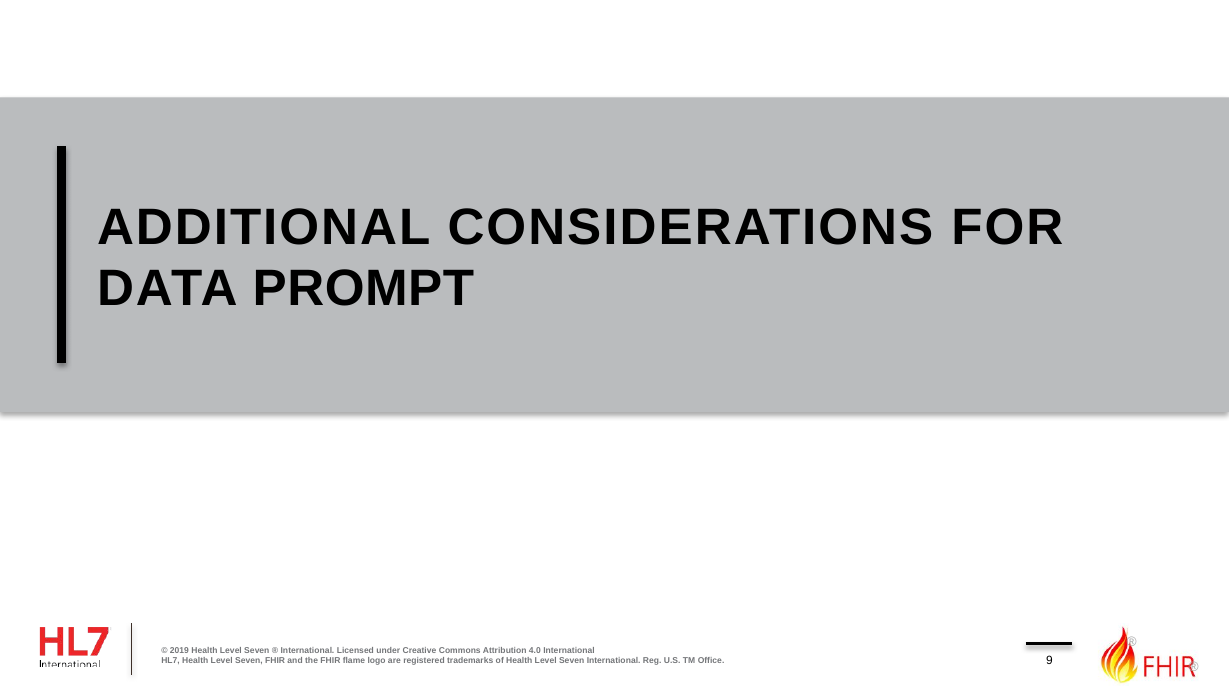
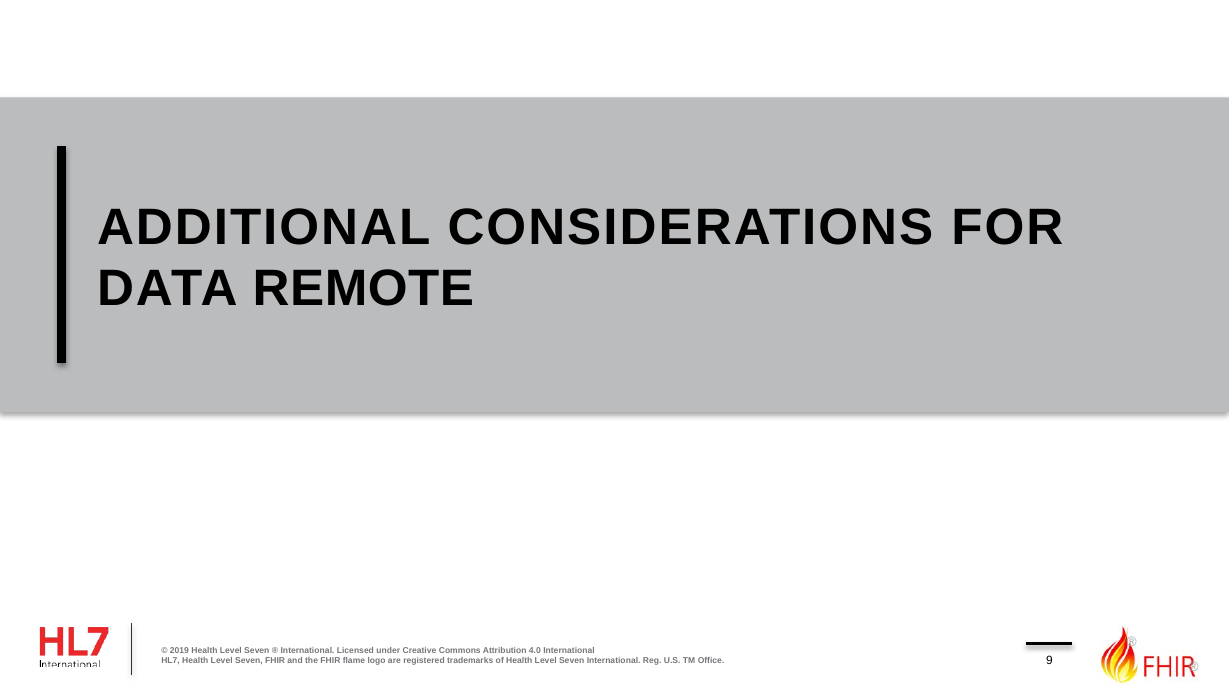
PROMPT: PROMPT -> REMOTE (363, 289)
